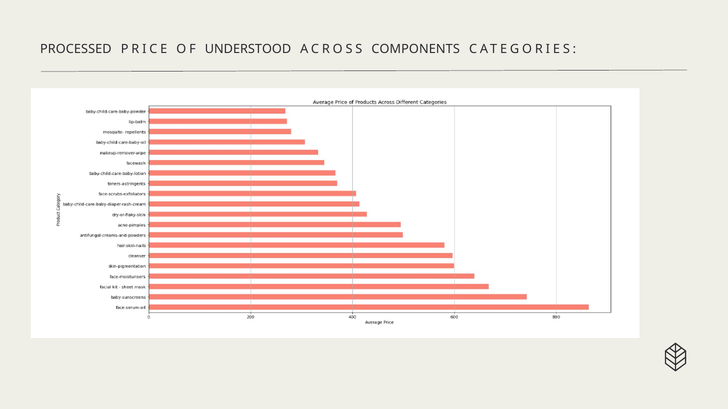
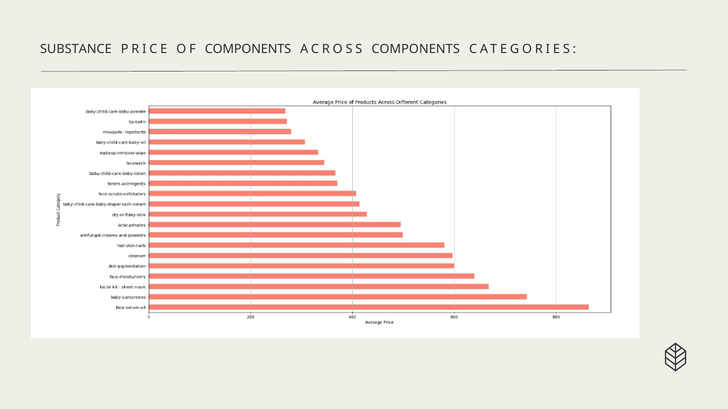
PROCESSED: PROCESSED -> SUBSTANCE (76, 49)
OF UNDERSTOOD: UNDERSTOOD -> COMPONENTS (248, 49)
